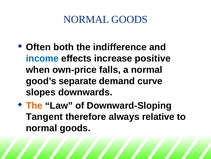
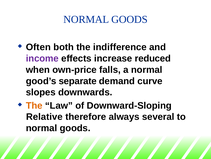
income colour: blue -> purple (42, 58)
positive: positive -> reduced (153, 58)
Tangent: Tangent -> Relative (44, 116)
relative: relative -> several (158, 116)
